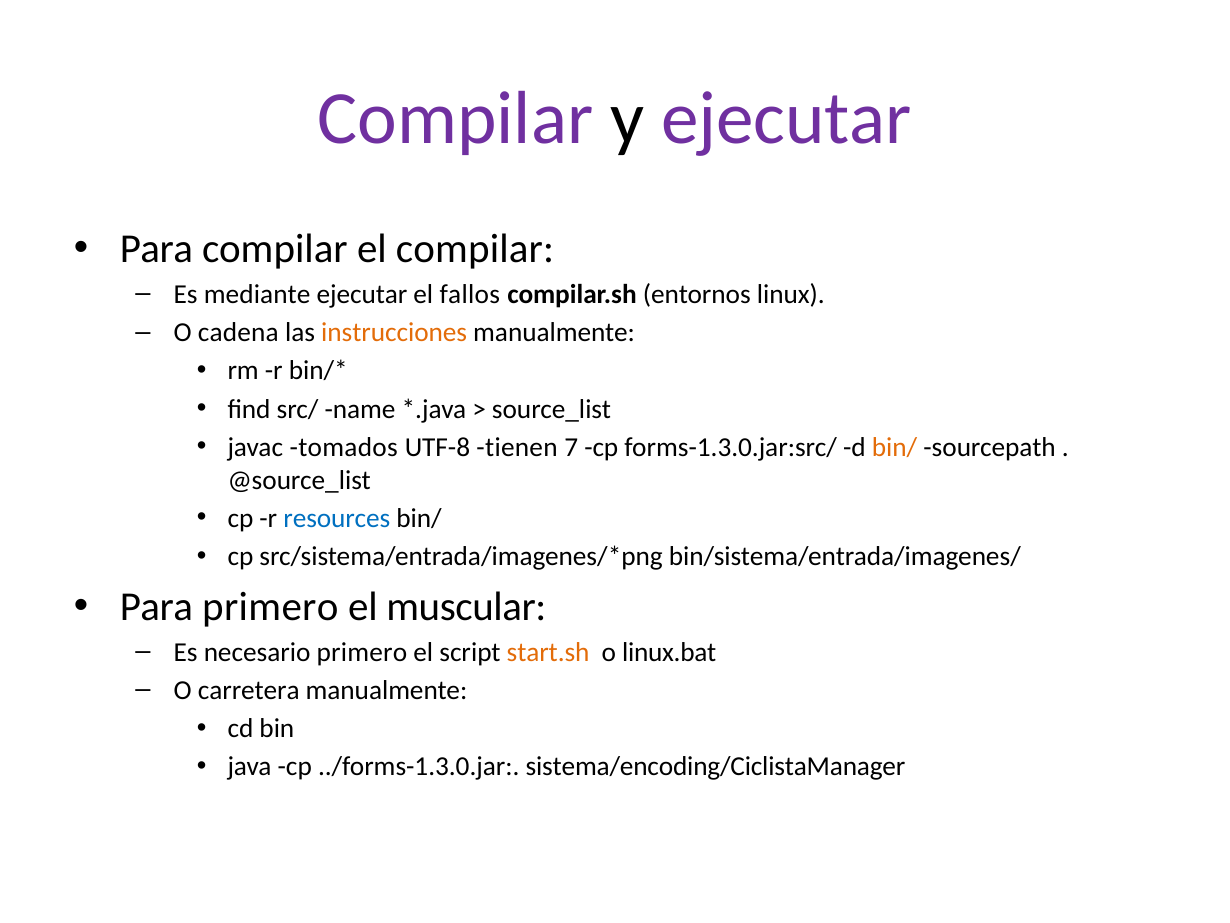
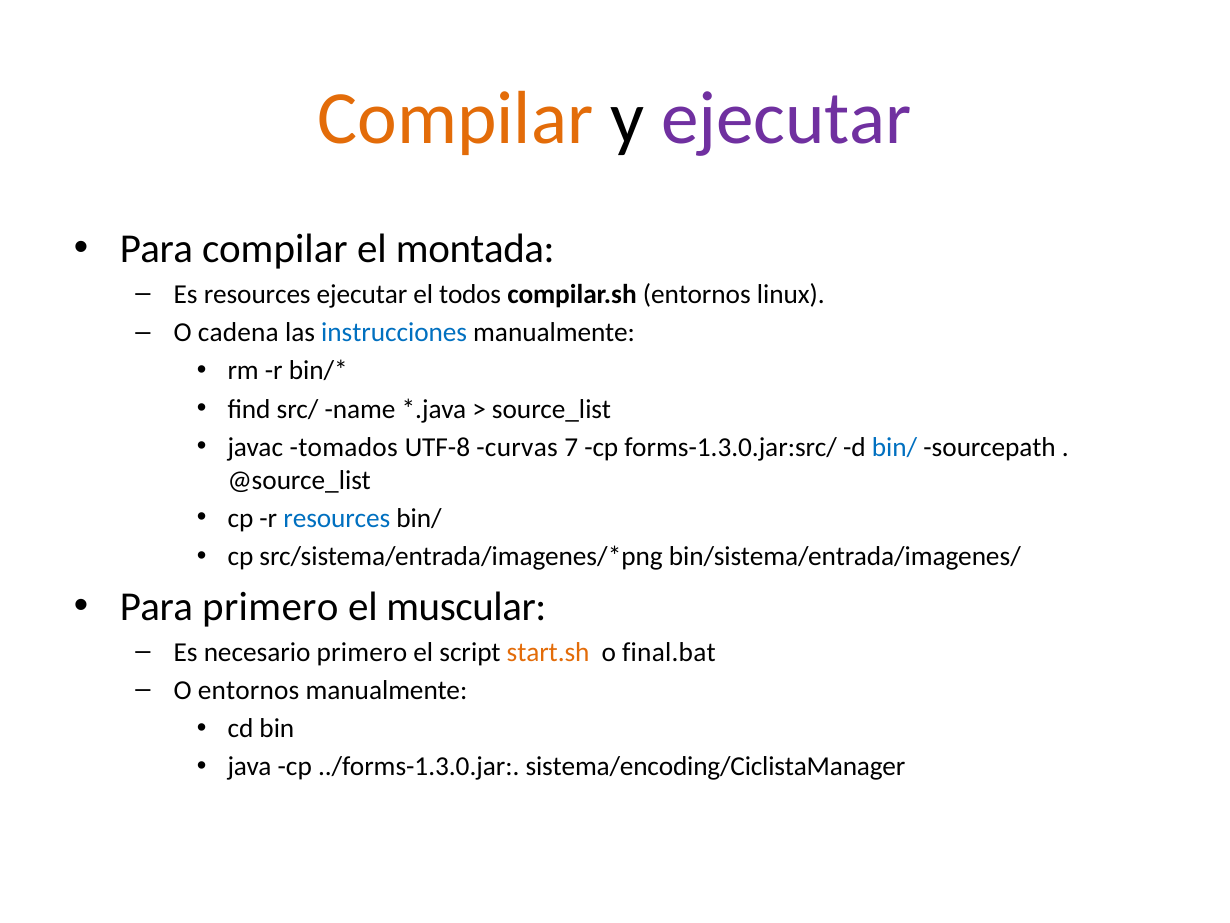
Compilar colour: purple -> orange (455, 119)
el compilar: compilar -> montada (475, 249)
Es mediante: mediante -> resources (257, 294)
fallos: fallos -> todos (470, 294)
instrucciones colour: orange -> blue (394, 333)
tienen: tienen -> curvas (517, 447)
bin/ colour: orange -> blue (895, 447)
linux.bat: linux.bat -> final.bat (669, 652)
O carretera: carretera -> entornos (249, 690)
